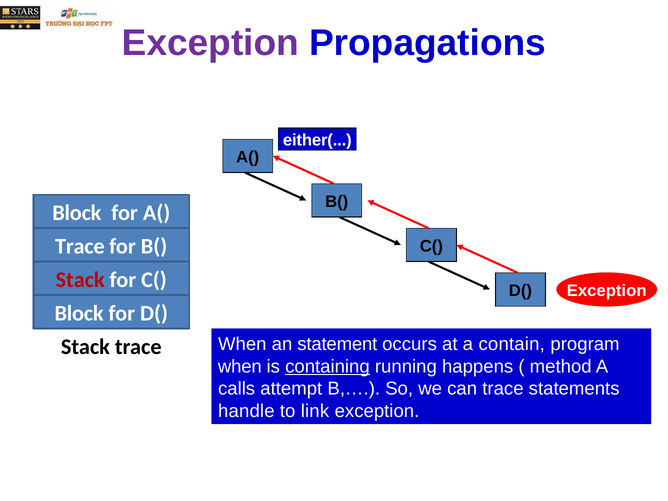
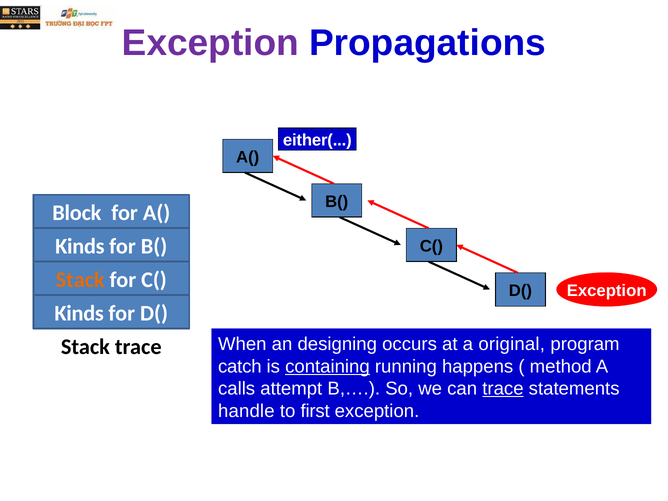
Trace: Trace -> Kinds (80, 246)
Stack colour: red -> orange (80, 280)
Block: Block -> Kinds (79, 313)
statement: statement -> designing (337, 344)
contain: contain -> original (512, 344)
when: when -> catch (240, 366)
trace underline: none -> present (503, 389)
link: link -> first (315, 411)
